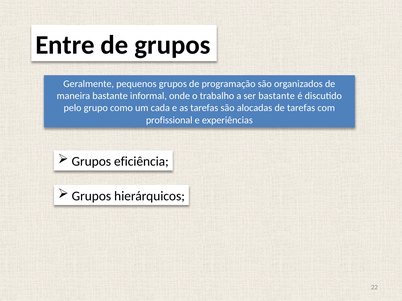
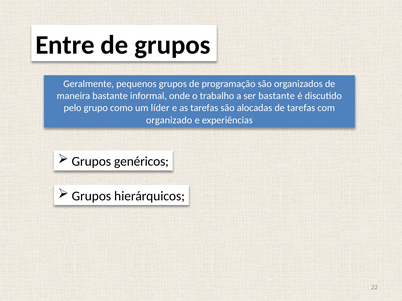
cada: cada -> líder (160, 108)
profissional: profissional -> organizado (169, 120)
eficiência: eficiência -> genéricos (141, 162)
